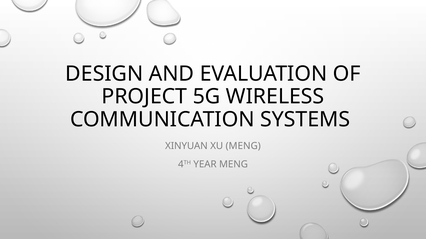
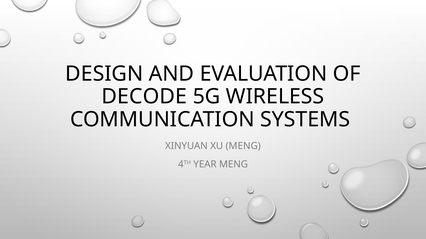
PROJECT: PROJECT -> DECODE (144, 97)
